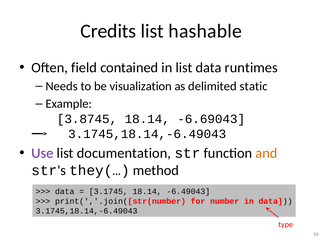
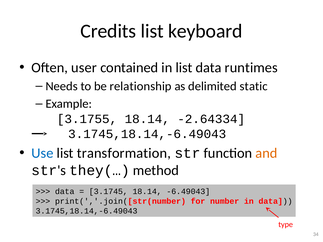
hashable: hashable -> keyboard (205, 31)
field: field -> user (84, 68)
visualization: visualization -> relationship (141, 86)
3.8745: 3.8745 -> 3.1755 (87, 119)
-6.69043: -6.69043 -> -2.64334 (211, 119)
Use colour: purple -> blue (42, 153)
documentation: documentation -> transformation (124, 153)
